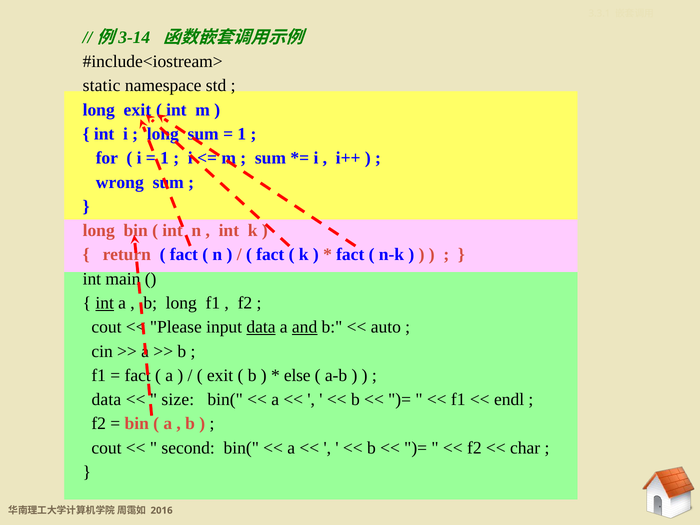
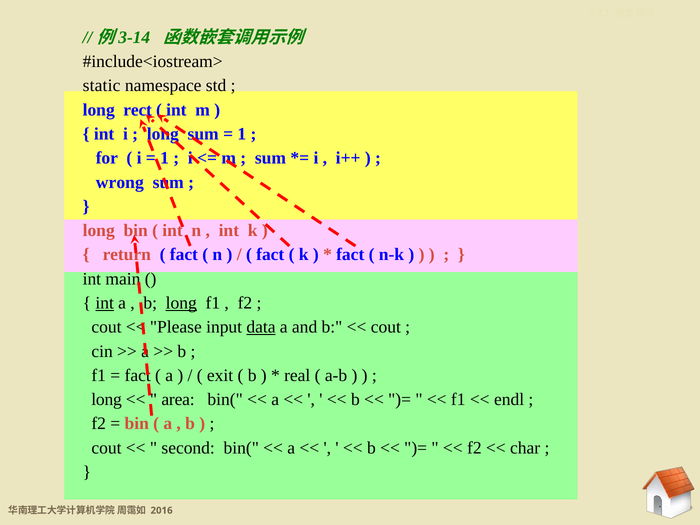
long exit: exit -> rect (138, 110)
long underline: none -> present (181, 303)
and underline: present -> none (305, 327)
auto: auto -> cout (386, 327)
else: else -> real (297, 375)
data: data -> long (107, 400)
size: size -> area (178, 400)
